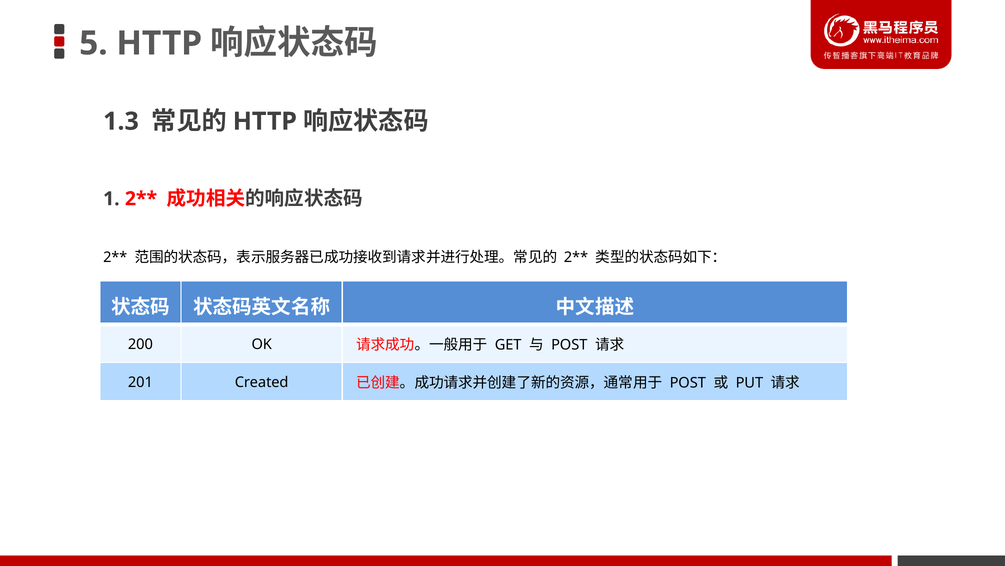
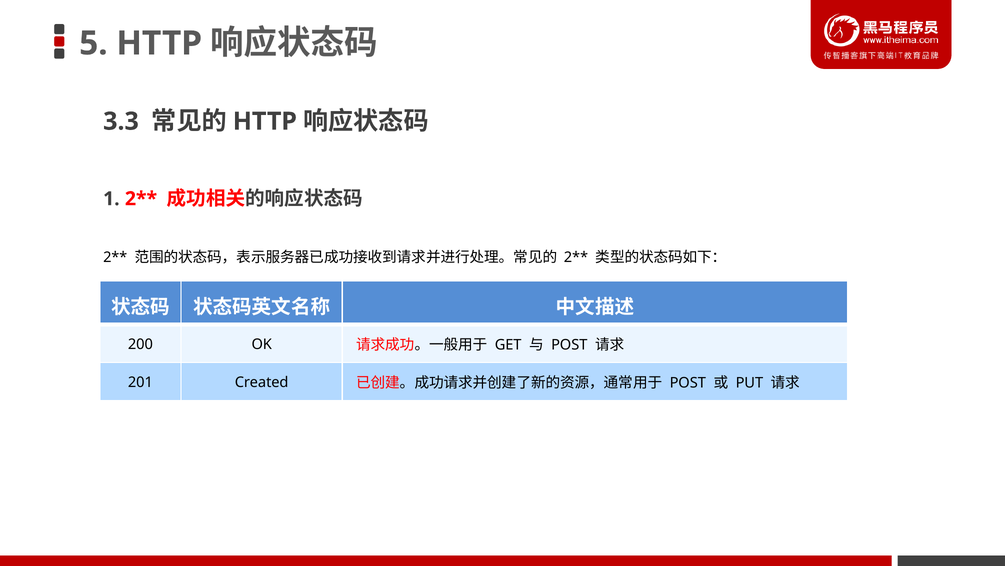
1.3: 1.3 -> 3.3 (121, 121)
